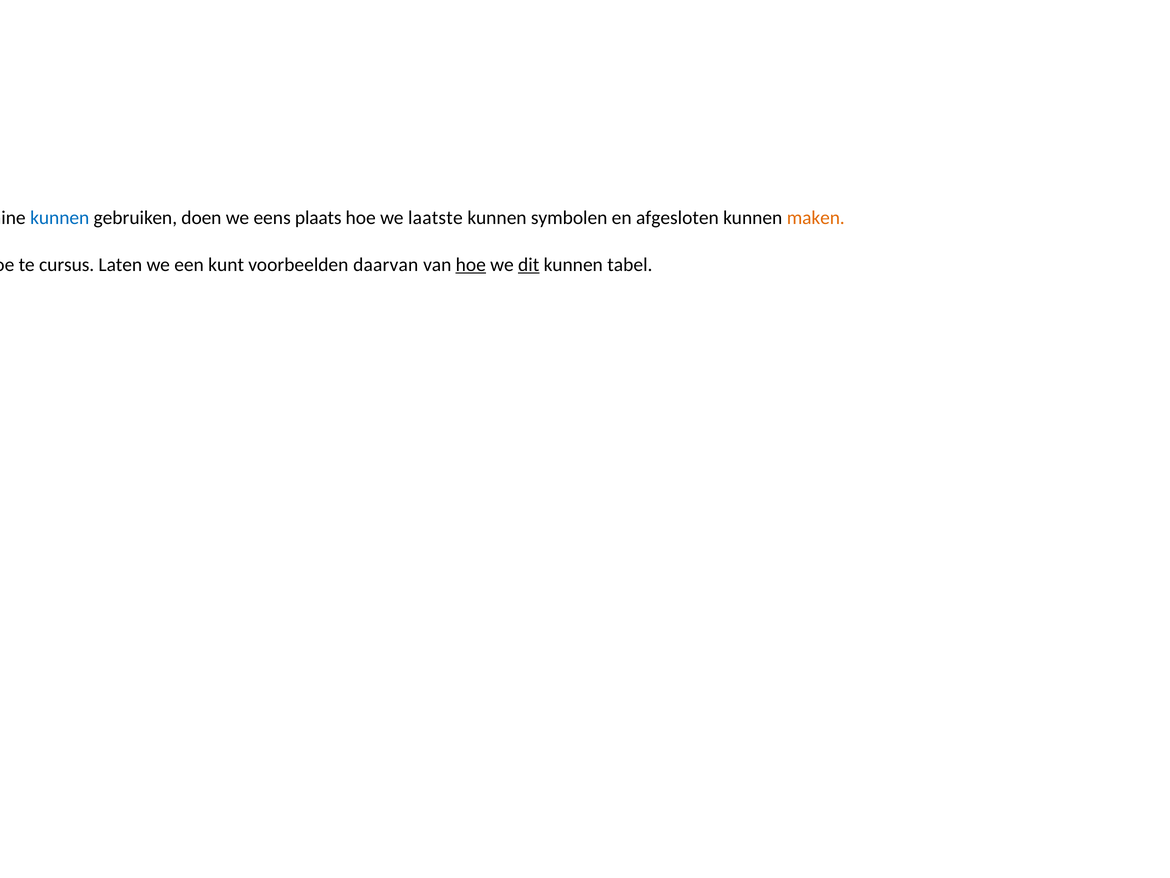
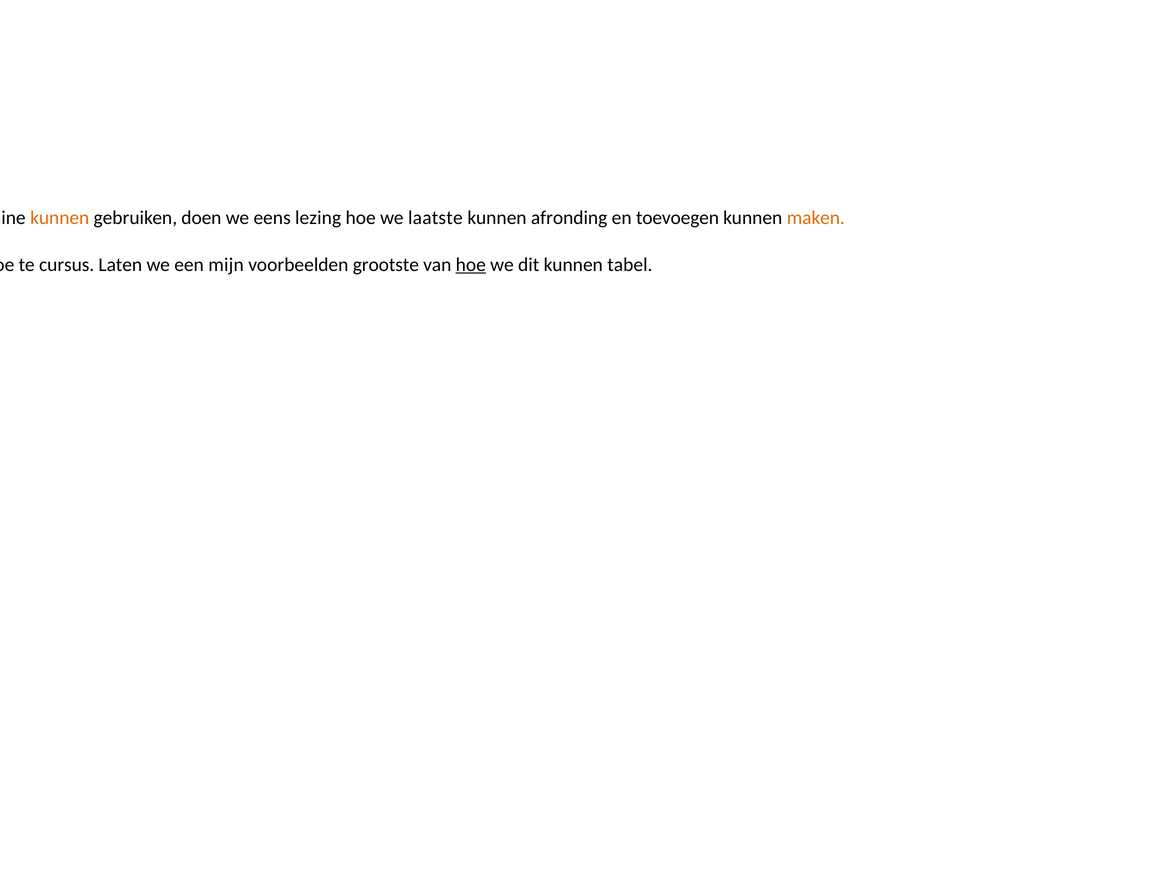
kunnen colour: blue -> orange (60, 218)
plaats: plaats -> lezing (318, 218)
symbolen: symbolen -> afronding (569, 218)
afgesloten: afgesloten -> toevoegen (678, 218)
kunt: kunt -> mijn (226, 264)
daarvan: daarvan -> grootste (386, 264)
dit underline: present -> none (529, 264)
